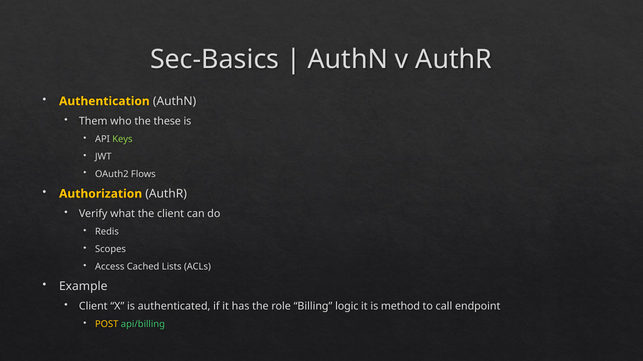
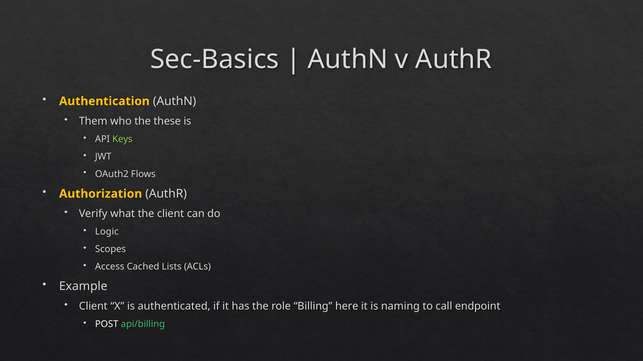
Redis: Redis -> Logic (107, 232)
logic: logic -> here (347, 307)
method: method -> naming (400, 307)
POST colour: yellow -> white (107, 325)
